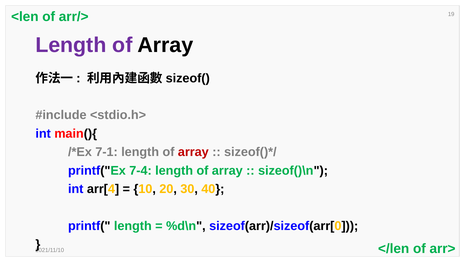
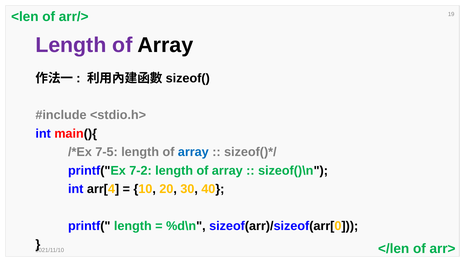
7-1: 7-1 -> 7-5 (107, 152)
array colour: red -> blue (193, 152)
7-4: 7-4 -> 7-2 (141, 170)
